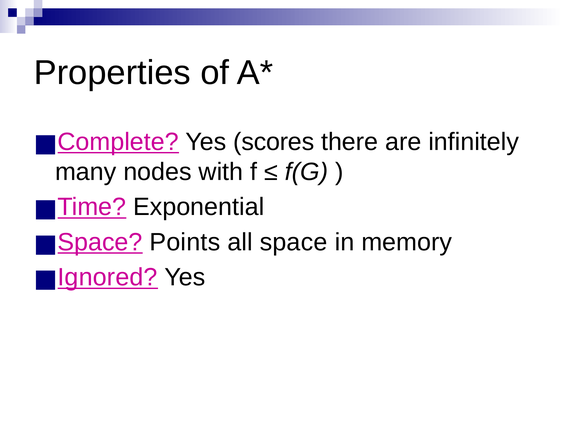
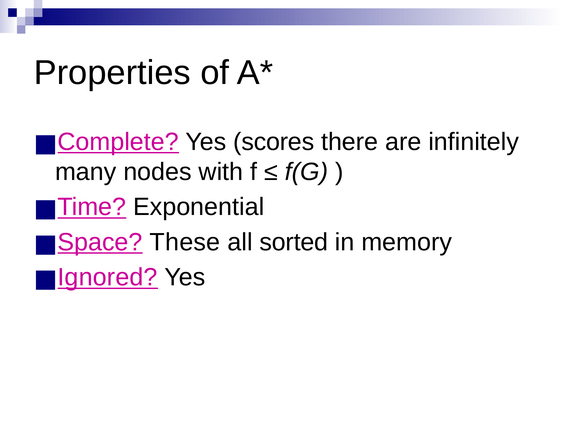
Points: Points -> These (185, 242)
all space: space -> sorted (294, 242)
